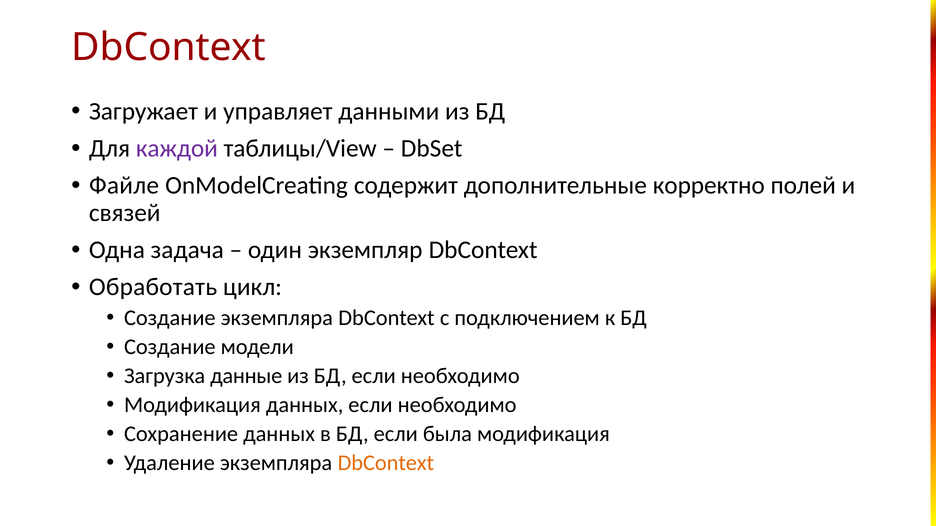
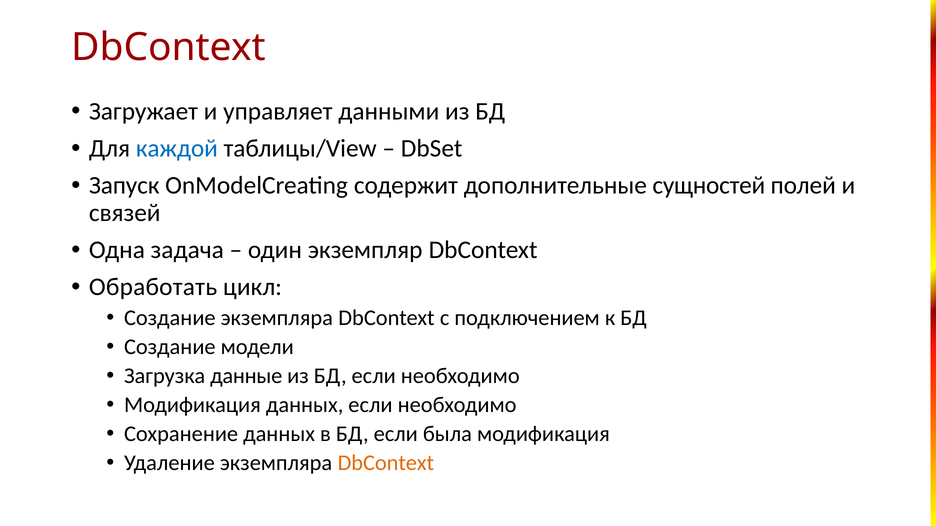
каждой colour: purple -> blue (177, 149)
Файле: Файле -> Запуск (124, 186)
корректно: корректно -> сущностей (709, 186)
